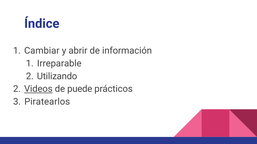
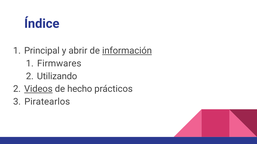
Cambiar: Cambiar -> Principal (42, 51)
información underline: none -> present (127, 51)
Irreparable: Irreparable -> Firmwares (59, 64)
puede: puede -> hecho (80, 89)
